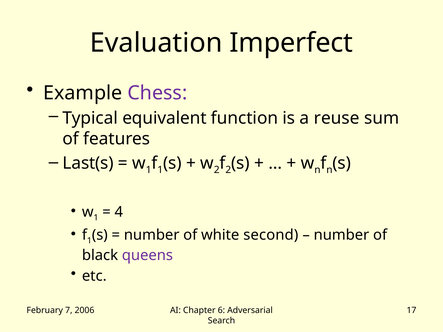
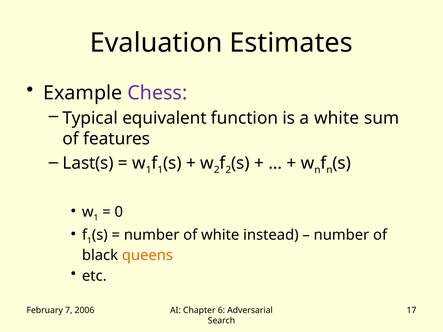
Imperfect: Imperfect -> Estimates (291, 43)
a reuse: reuse -> white (337, 118)
4: 4 -> 0 (119, 212)
second: second -> instead (271, 235)
queens colour: purple -> orange (147, 255)
